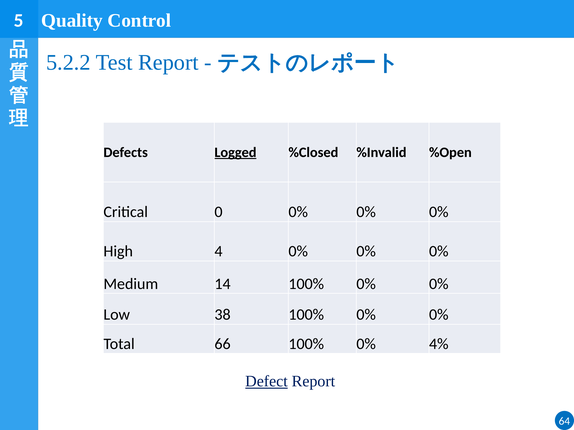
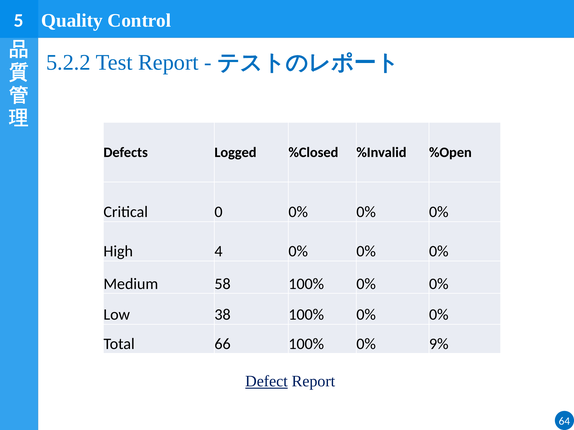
Logged underline: present -> none (235, 153)
14: 14 -> 58 (223, 284)
4%: 4% -> 9% (439, 344)
